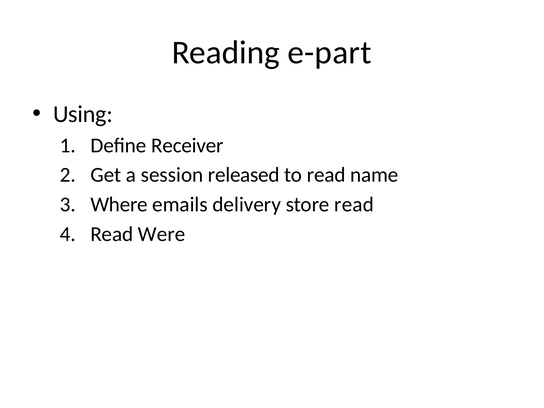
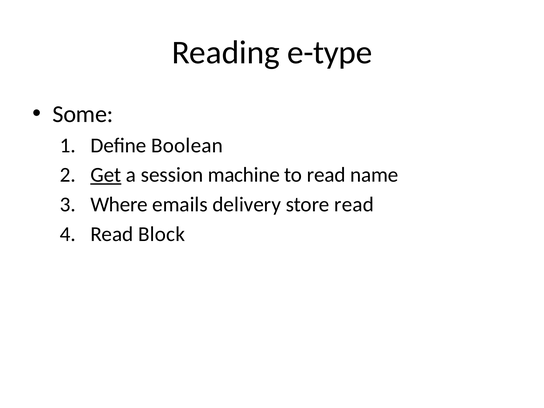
e-part: e-part -> e-type (330, 53)
Using: Using -> Some (83, 114)
Receiver: Receiver -> Boolean (187, 145)
Get underline: none -> present (106, 175)
released: released -> machine (244, 175)
Were: Were -> Block (162, 234)
